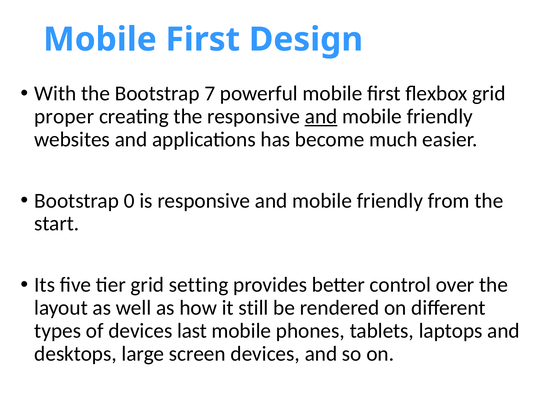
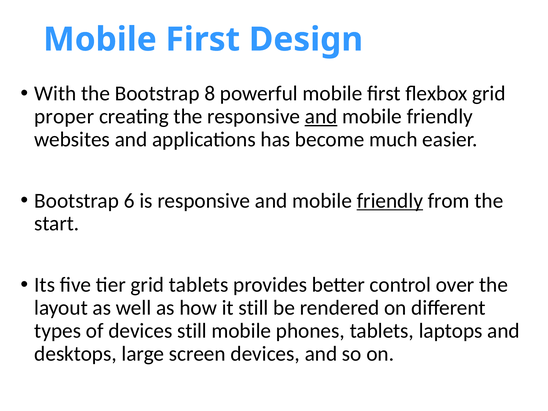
7: 7 -> 8 (210, 94)
0: 0 -> 6 (129, 201)
friendly underline: none -> present (390, 201)
grid setting: setting -> tablets (199, 285)
devices last: last -> still (192, 331)
